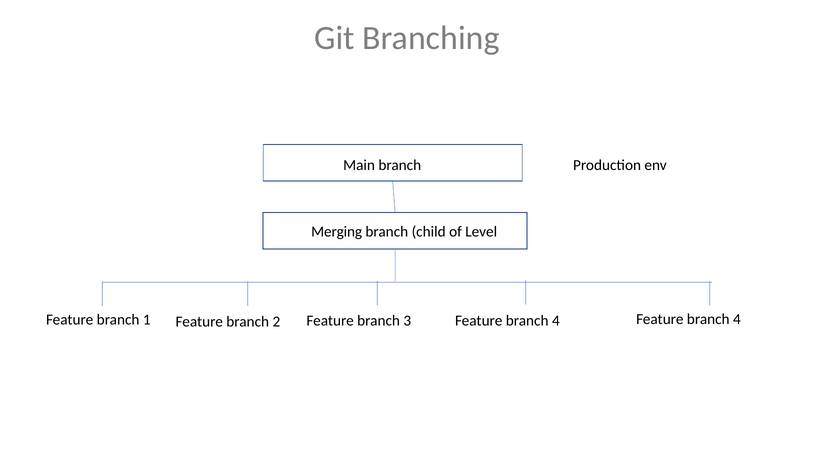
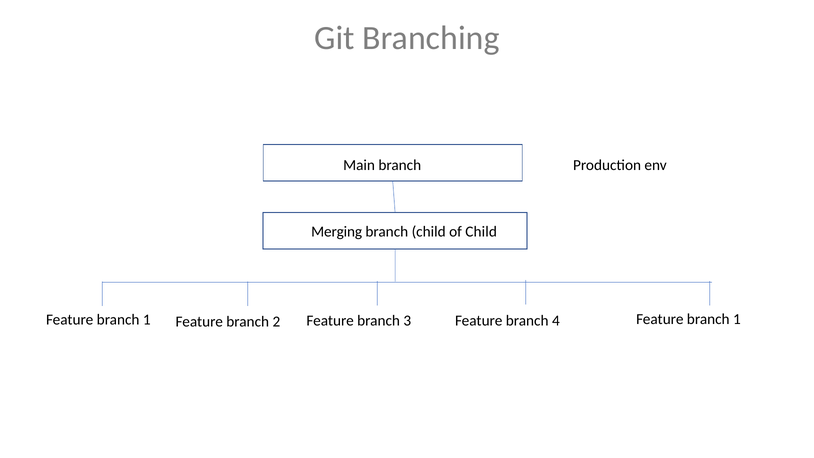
of Level: Level -> Child (481, 232)
4 Feature branch 4: 4 -> 1 (737, 319)
